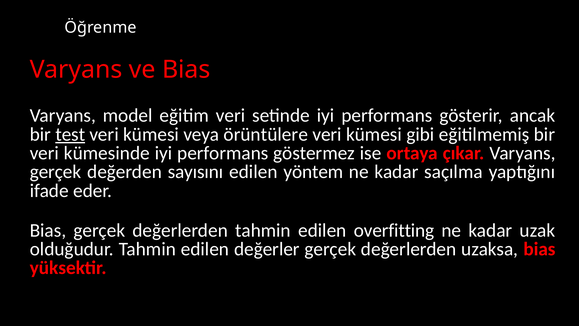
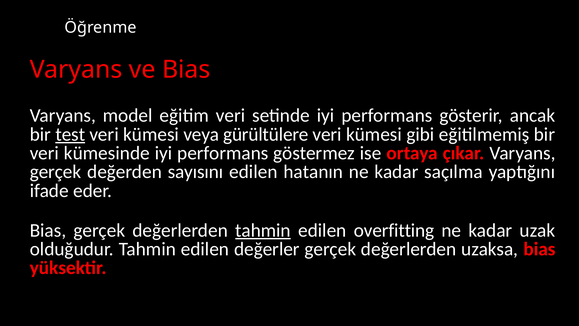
örüntülere: örüntülere -> gürültülere (266, 134)
yöntem: yöntem -> hatanın (313, 172)
tahmin underline: none -> present (263, 230)
